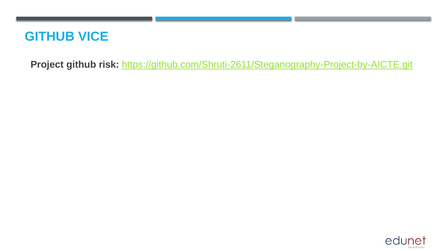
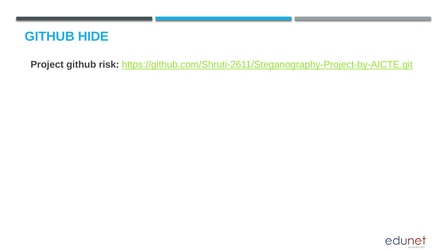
VICE: VICE -> HIDE (93, 37)
